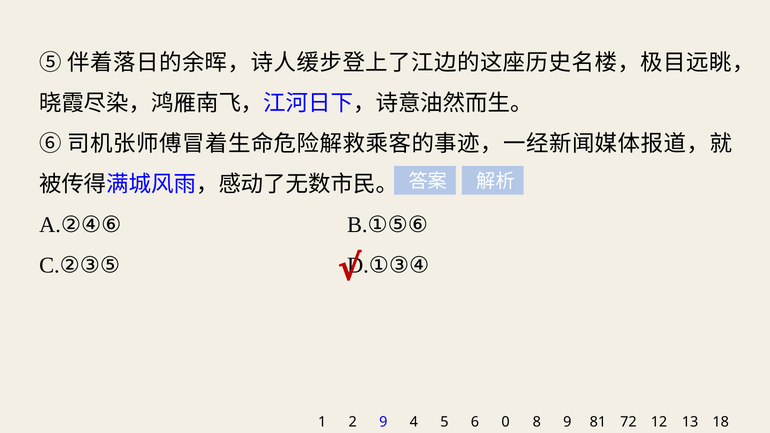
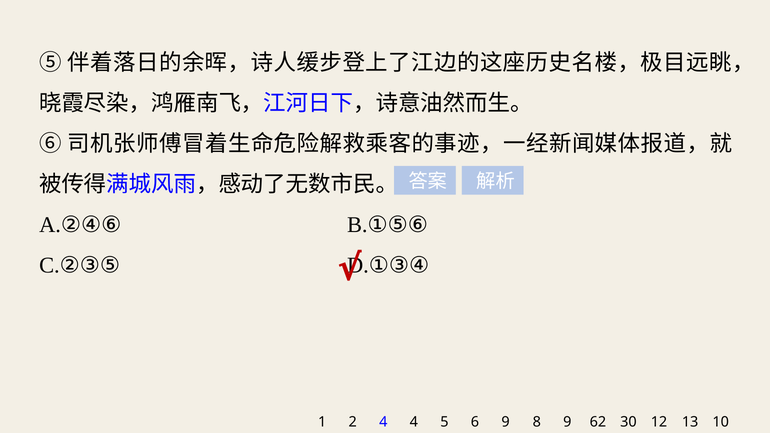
2 9: 9 -> 4 (383, 422)
6 0: 0 -> 9 (506, 422)
81: 81 -> 62 (598, 422)
72: 72 -> 30 (628, 422)
18: 18 -> 10 (721, 422)
